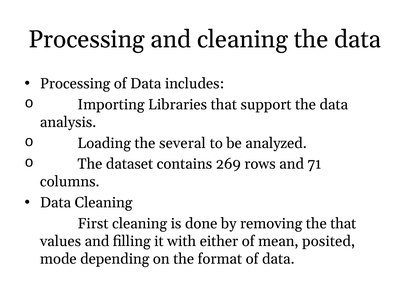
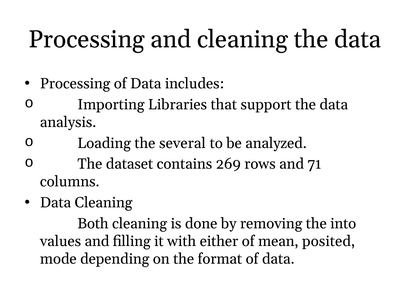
First: First -> Both (93, 224)
the that: that -> into (343, 224)
